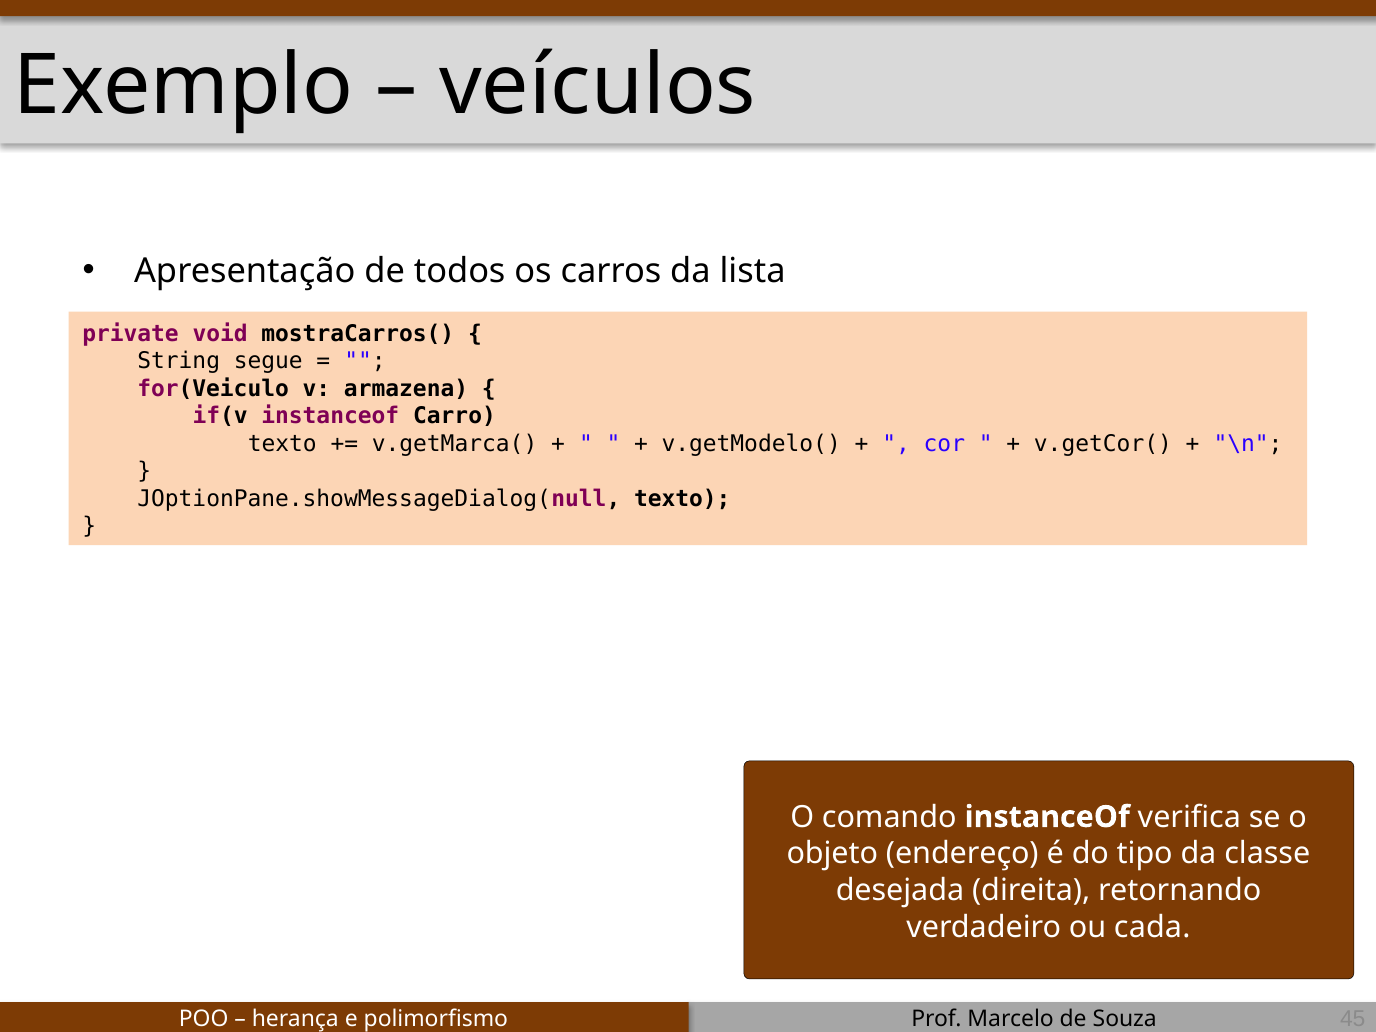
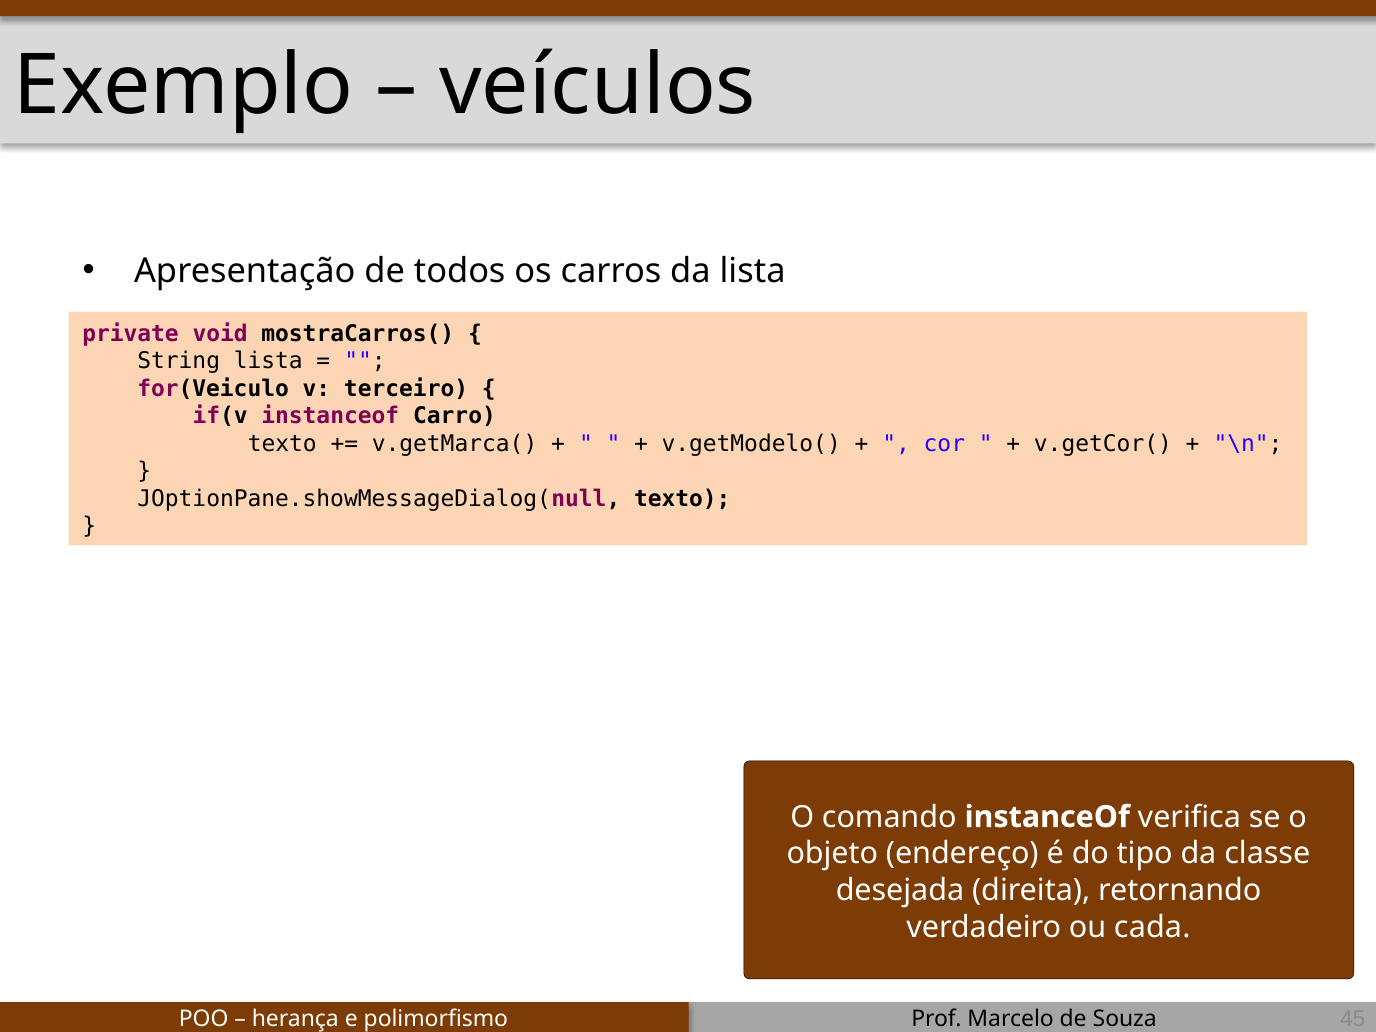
String segue: segue -> lista (268, 361)
armazena: armazena -> terceiro (406, 389)
